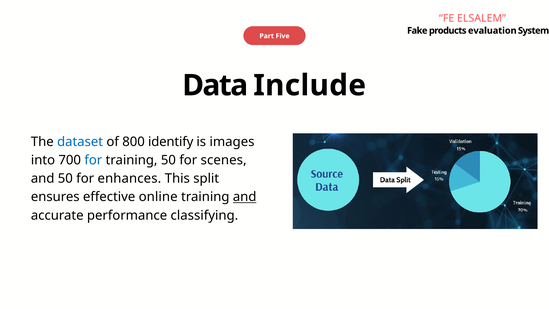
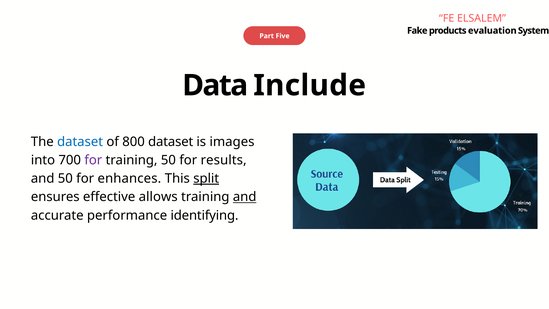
800 identify: identify -> dataset (171, 142)
for colour: blue -> purple (93, 160)
scenes: scenes -> results (224, 160)
split underline: none -> present (206, 178)
online: online -> allows (158, 197)
classifying: classifying -> identifying (205, 215)
